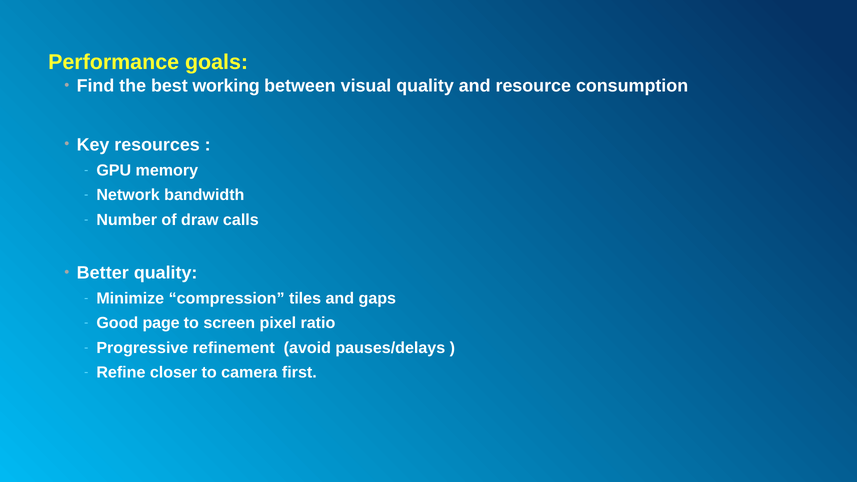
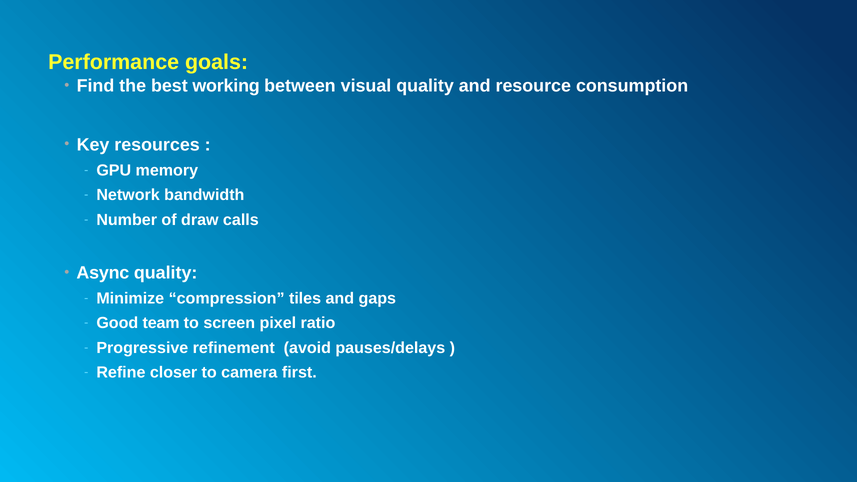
Better: Better -> Async (103, 273)
page: page -> team (161, 323)
